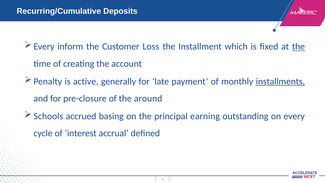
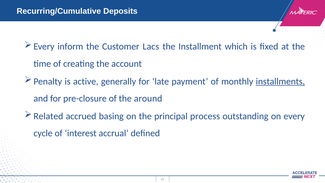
Loss: Loss -> Lacs (151, 47)
the underline: present -> none (298, 47)
Schools: Schools -> Related (48, 116)
earning: earning -> process (205, 116)
